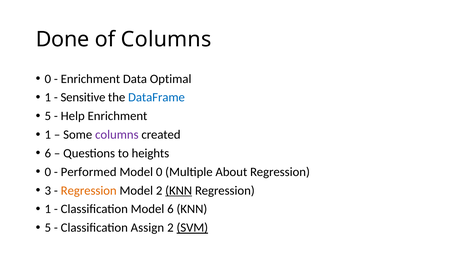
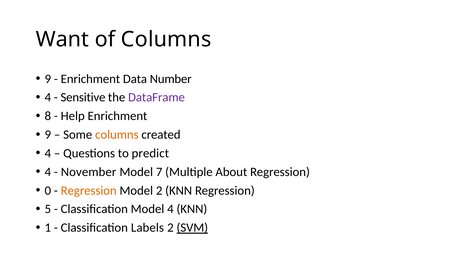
Done: Done -> Want (62, 39)
0: 0 -> 9 (48, 79)
Optimal: Optimal -> Number (171, 79)
1: 1 -> 4 (48, 98)
DataFrame colour: blue -> purple (157, 98)
5: 5 -> 8 (48, 116)
1: 1 -> 9 (48, 135)
columns colour: purple -> orange (117, 135)
6: 6 -> 4 (48, 153)
heights: heights -> predict (150, 153)
0: 0 -> 4 (48, 172)
Performed: Performed -> November (89, 172)
Model 0: 0 -> 7 (159, 172)
3: 3 -> 0 (48, 191)
KNN underline: present -> none (179, 191)
1: 1 -> 5 (48, 209)
Model 6: 6 -> 4 (170, 209)
5: 5 -> 1 (48, 228)
Assign: Assign -> Labels (147, 228)
